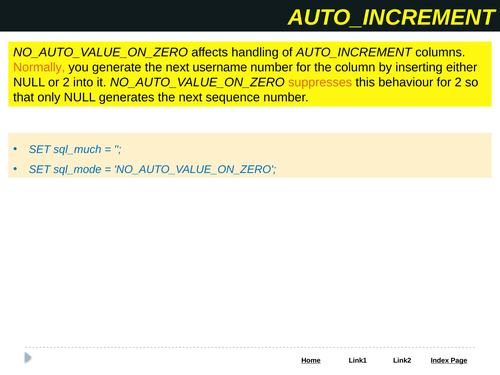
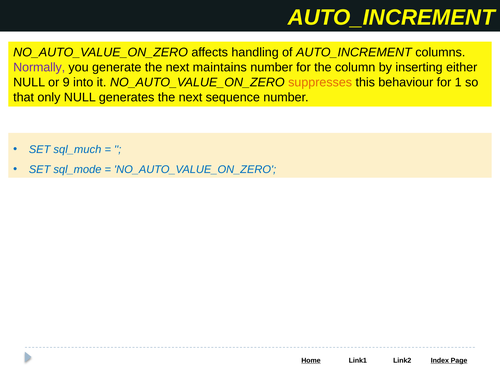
Normally colour: orange -> purple (39, 67)
username: username -> maintains (220, 67)
or 2: 2 -> 9 (66, 82)
for 2: 2 -> 1 (458, 82)
